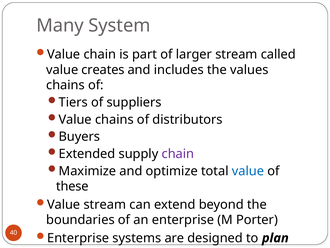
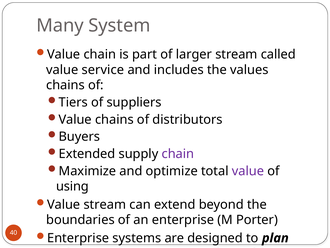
creates: creates -> service (103, 70)
value colour: blue -> purple (248, 171)
these: these -> using (72, 186)
